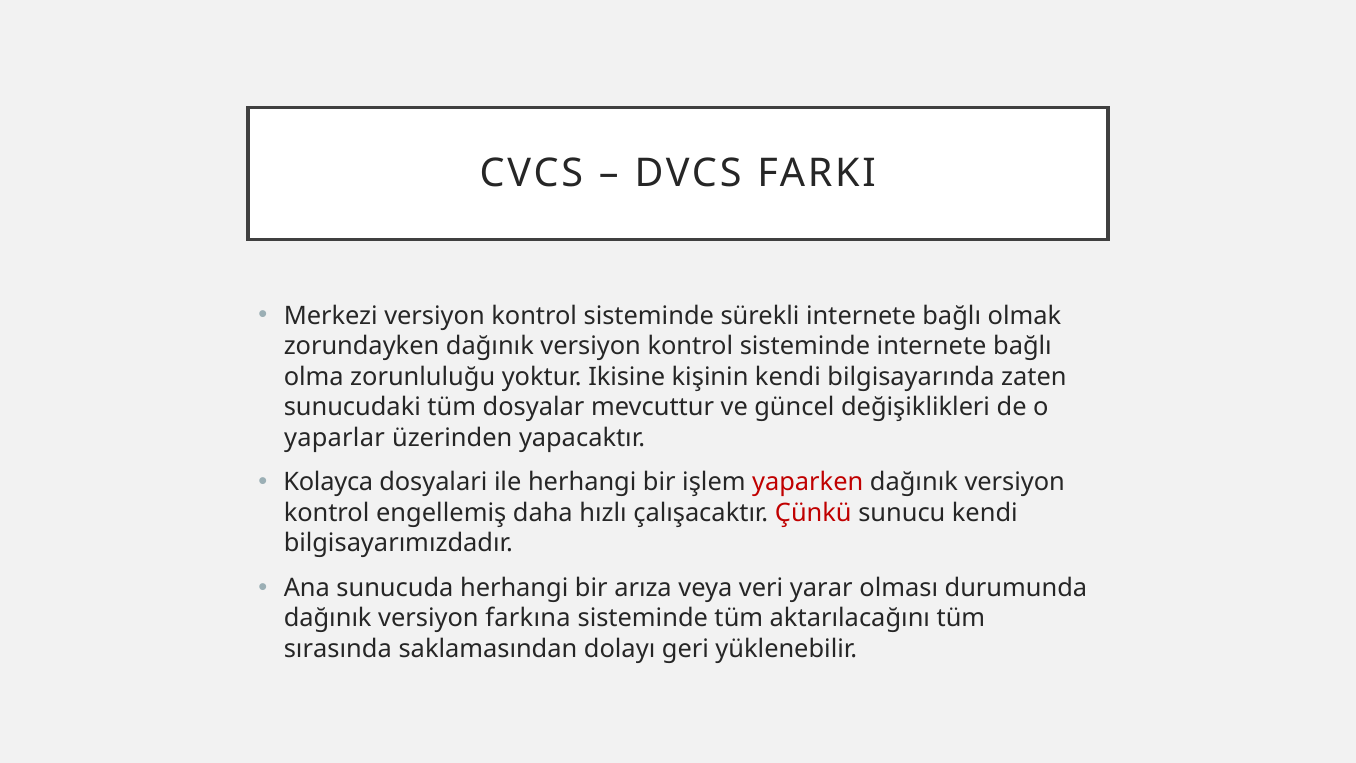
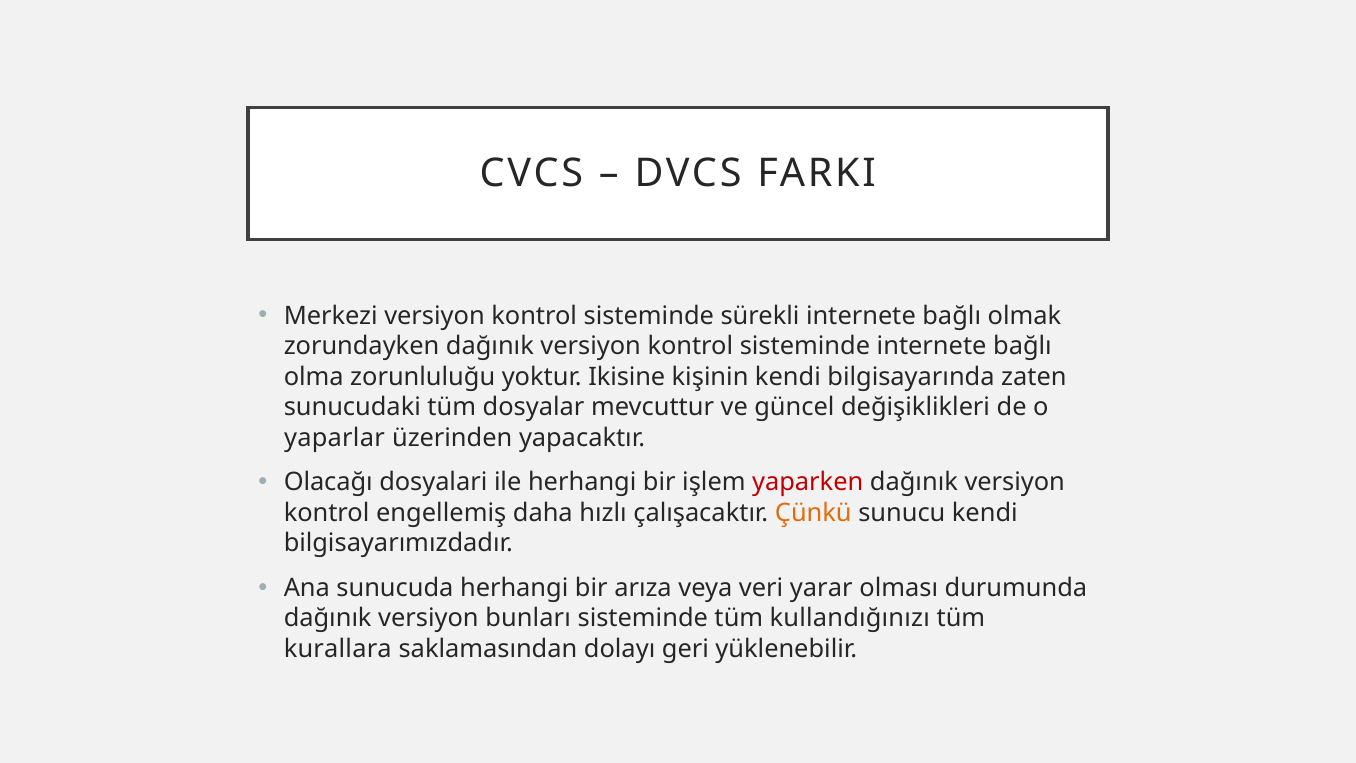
Kolayca: Kolayca -> Olacağı (328, 482)
Çünkü colour: red -> orange (813, 513)
farkına: farkına -> bunları (528, 618)
aktarılacağını: aktarılacağını -> kullandığınızı (850, 618)
sırasında: sırasında -> kurallara (338, 649)
